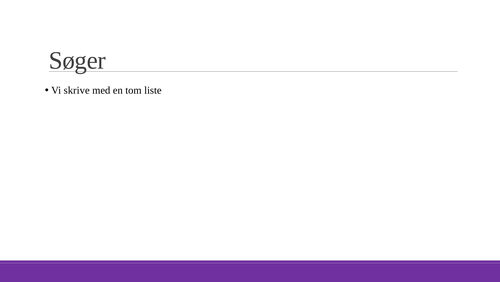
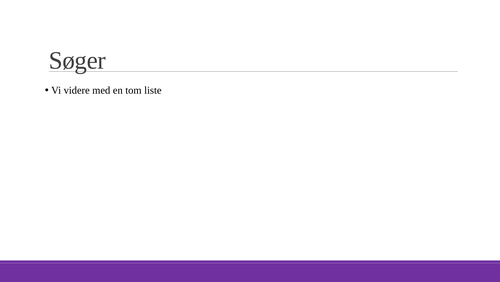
skrive: skrive -> videre (77, 90)
